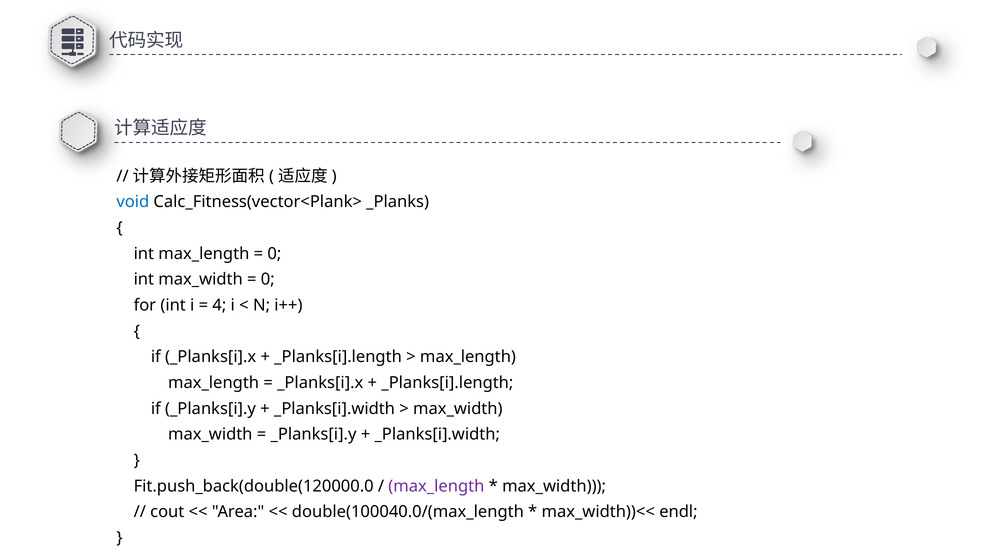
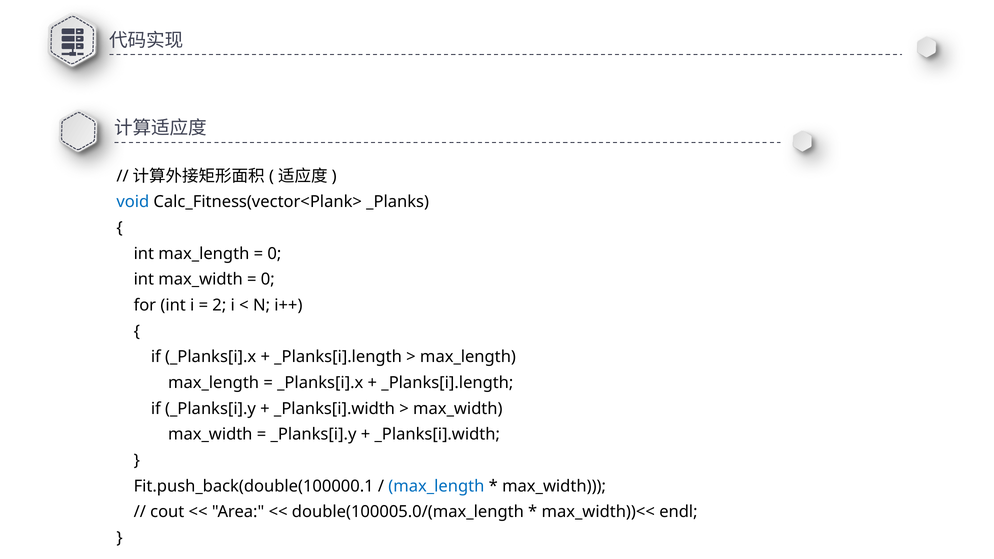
4: 4 -> 2 (219, 305)
Fit.push_back(double(120000.0: Fit.push_back(double(120000.0 -> Fit.push_back(double(100000.1 (254, 486)
max_length colour: purple -> blue (436, 486)
double(100040.0/(max_length: double(100040.0/(max_length -> double(100005.0/(max_length (408, 512)
